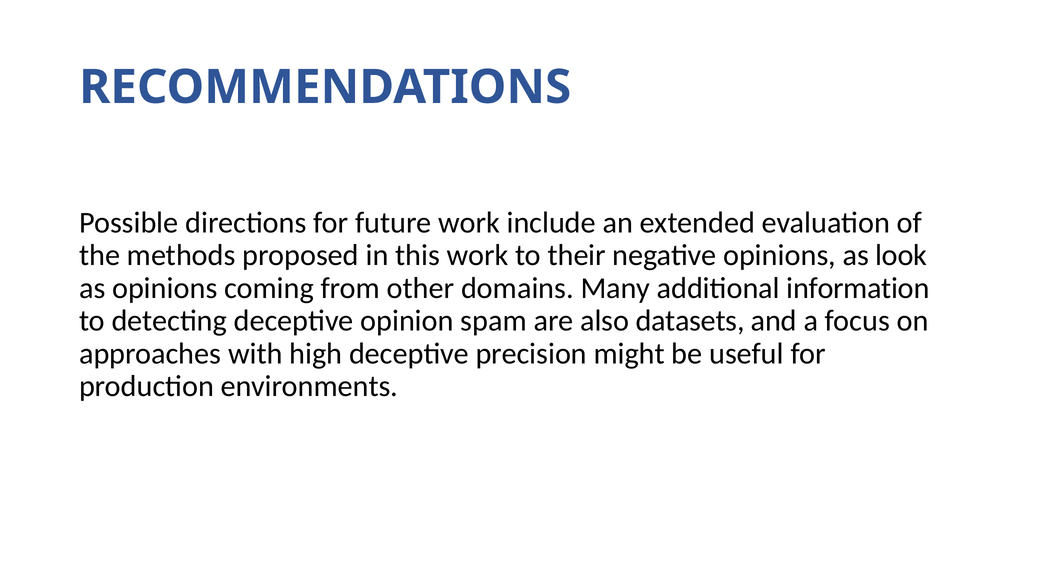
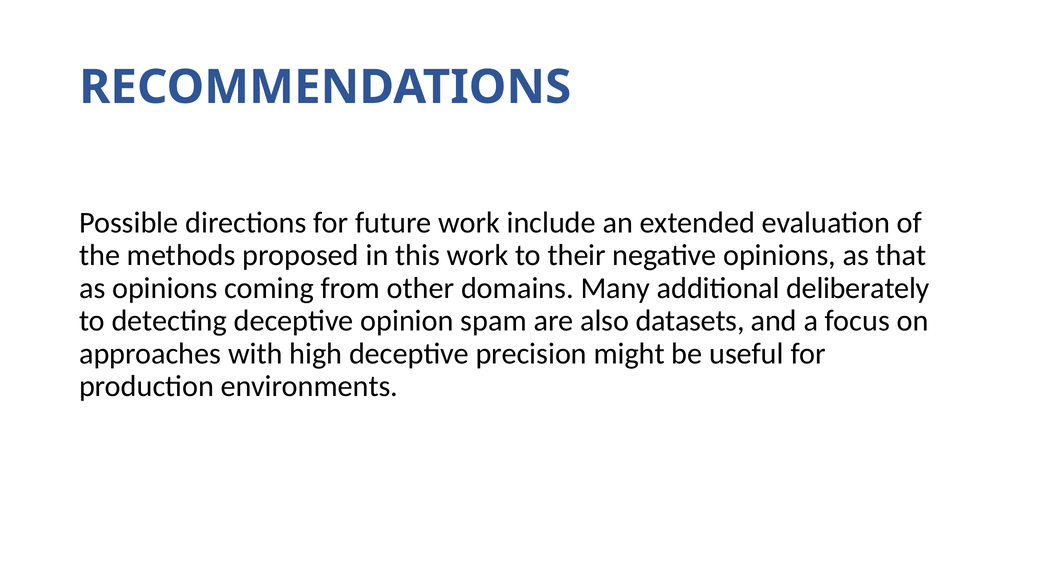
look: look -> that (901, 255)
information: information -> deliberately (858, 288)
